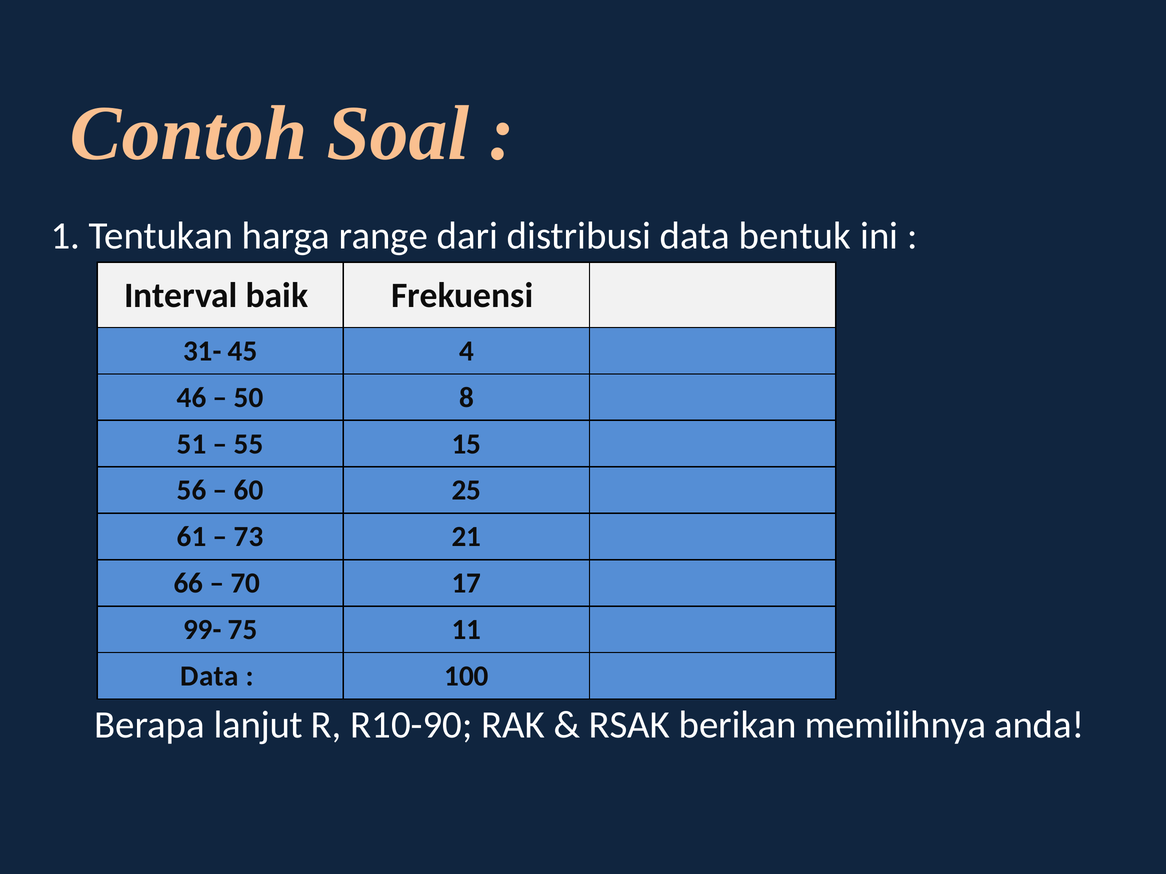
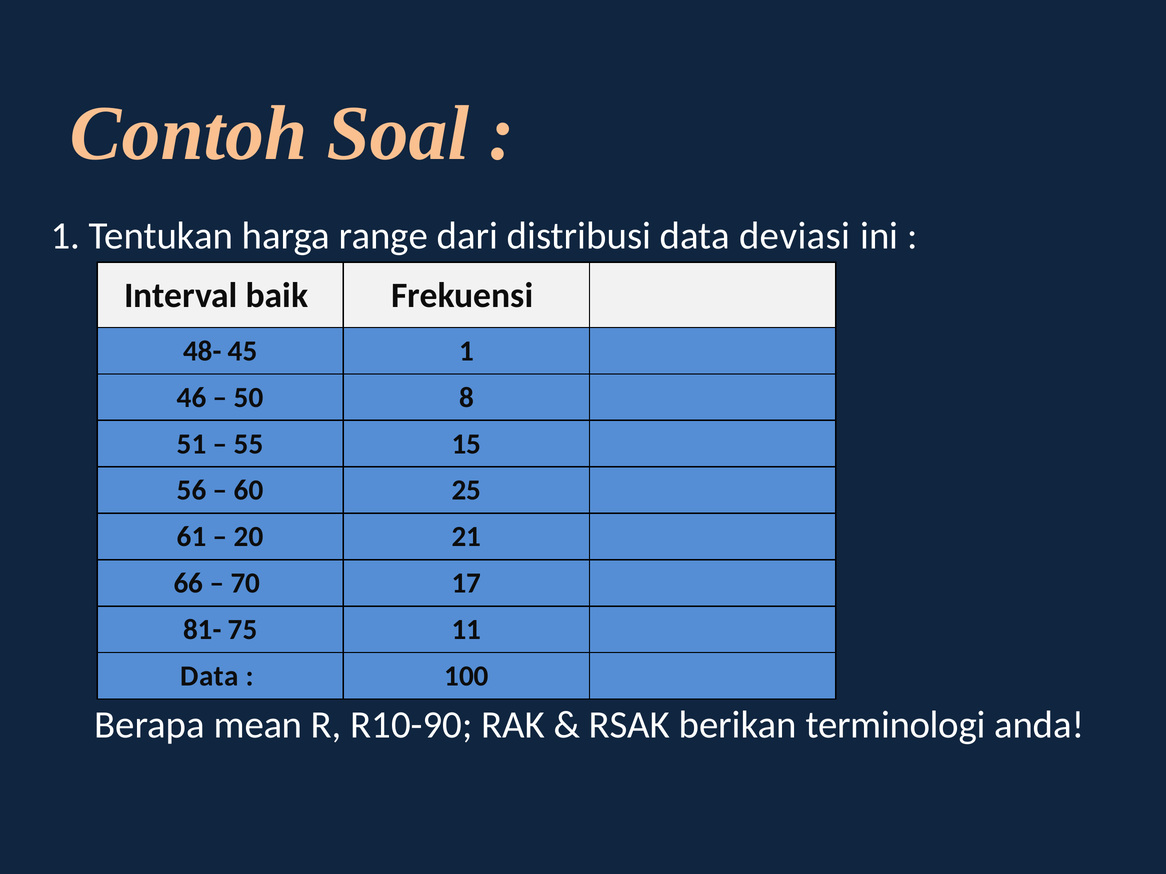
bentuk: bentuk -> deviasi (795, 236)
31-: 31- -> 48- (202, 351)
45 4: 4 -> 1 (466, 351)
73: 73 -> 20 (249, 537)
99-: 99- -> 81- (202, 630)
lanjut: lanjut -> mean (258, 726)
memilihnya: memilihnya -> terminologi (896, 726)
